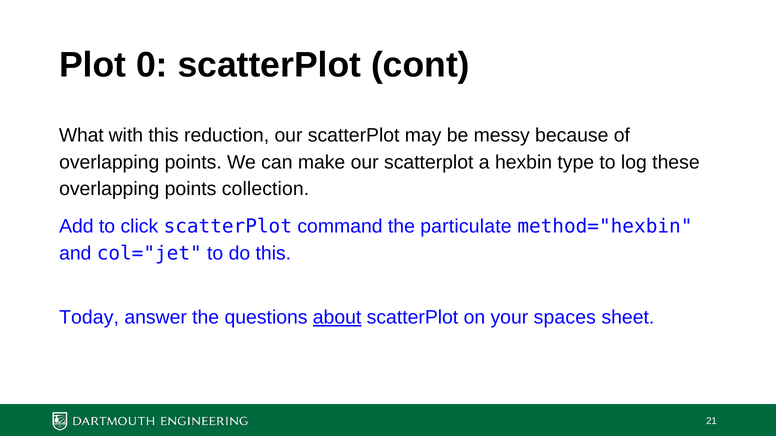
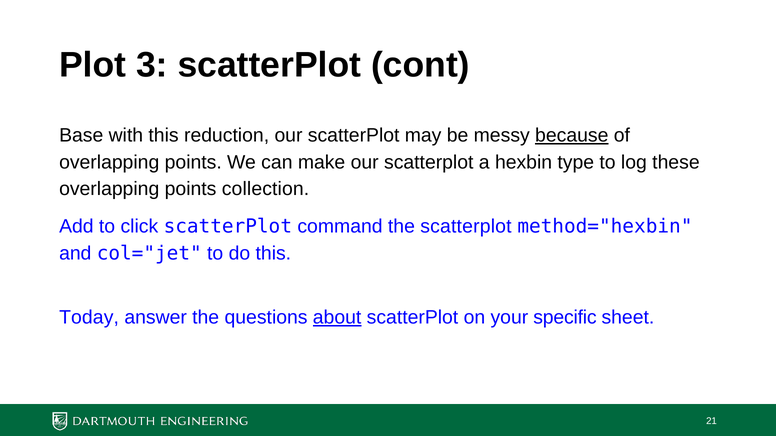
0: 0 -> 3 (152, 65)
What: What -> Base (81, 136)
because underline: none -> present (572, 136)
the particulate: particulate -> scatterplot (466, 227)
spaces: spaces -> specific (565, 318)
